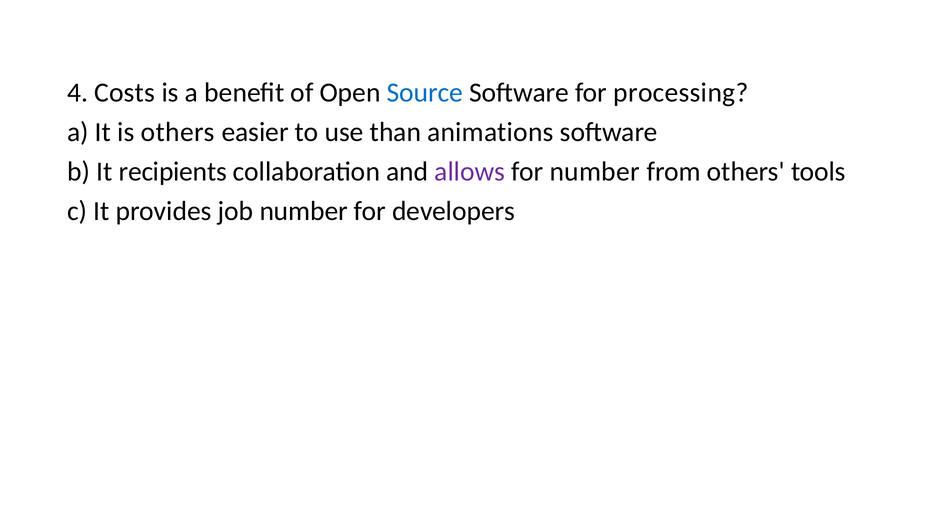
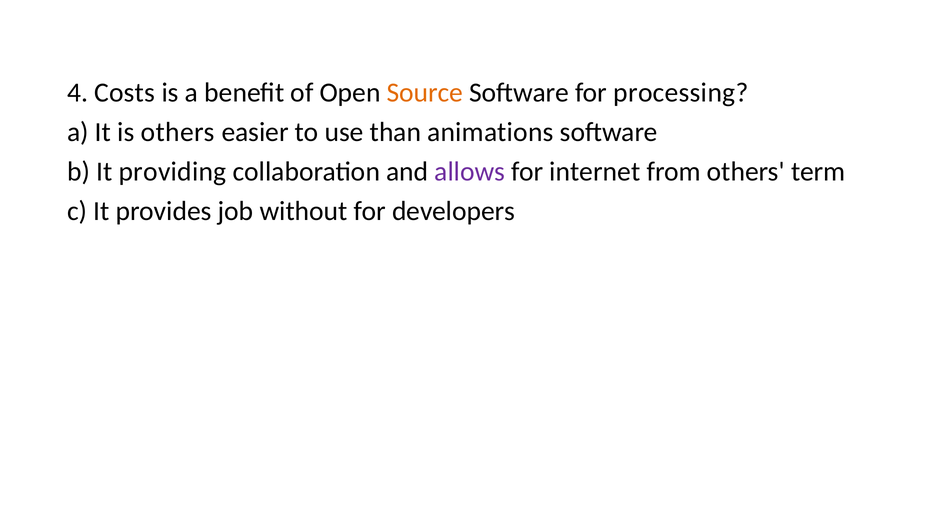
Source colour: blue -> orange (425, 92)
recipients: recipients -> providing (173, 172)
for number: number -> internet (595, 172)
tools: tools -> term (818, 172)
job number: number -> without (304, 211)
